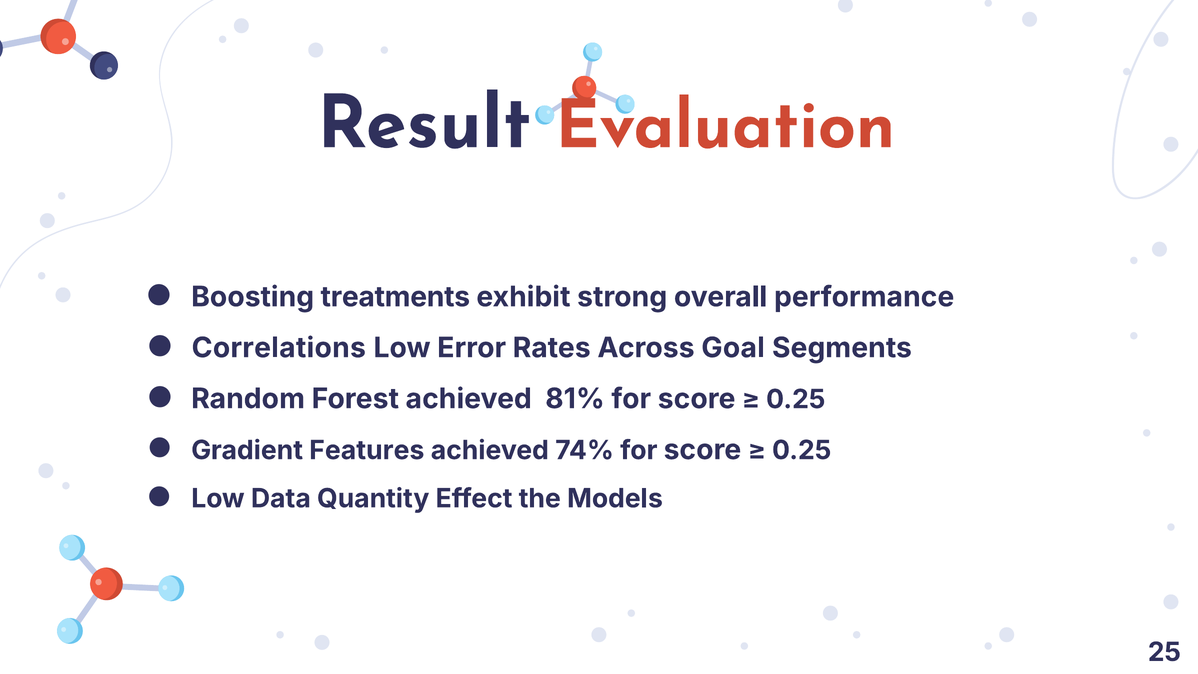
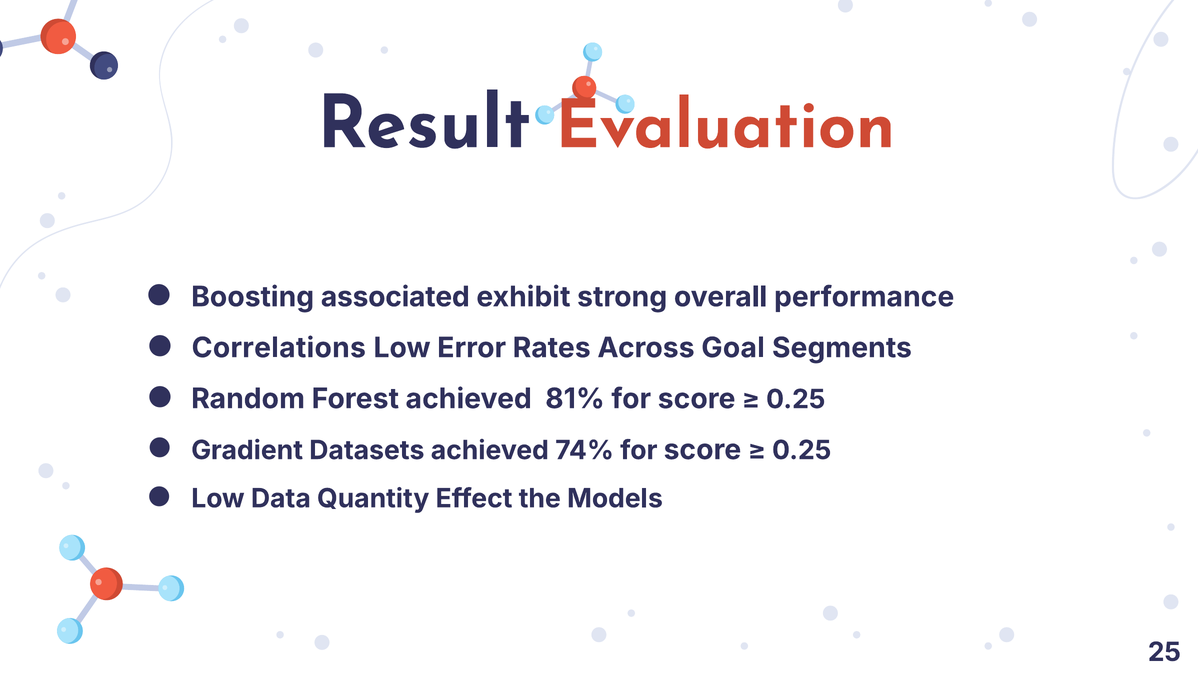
treatments: treatments -> associated (395, 297)
Features: Features -> Datasets (367, 450)
